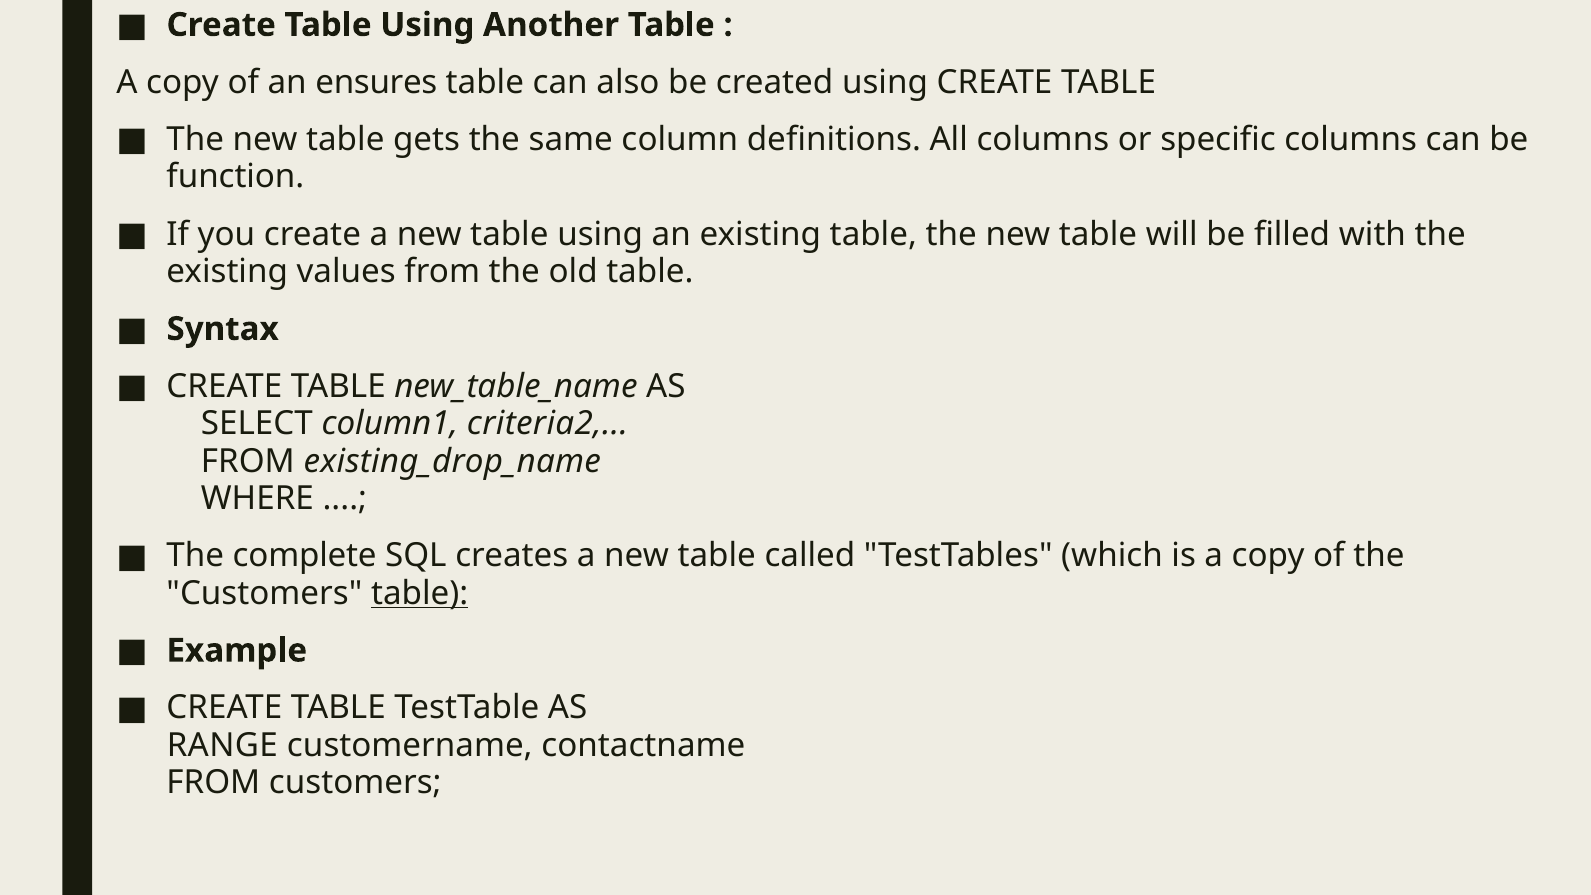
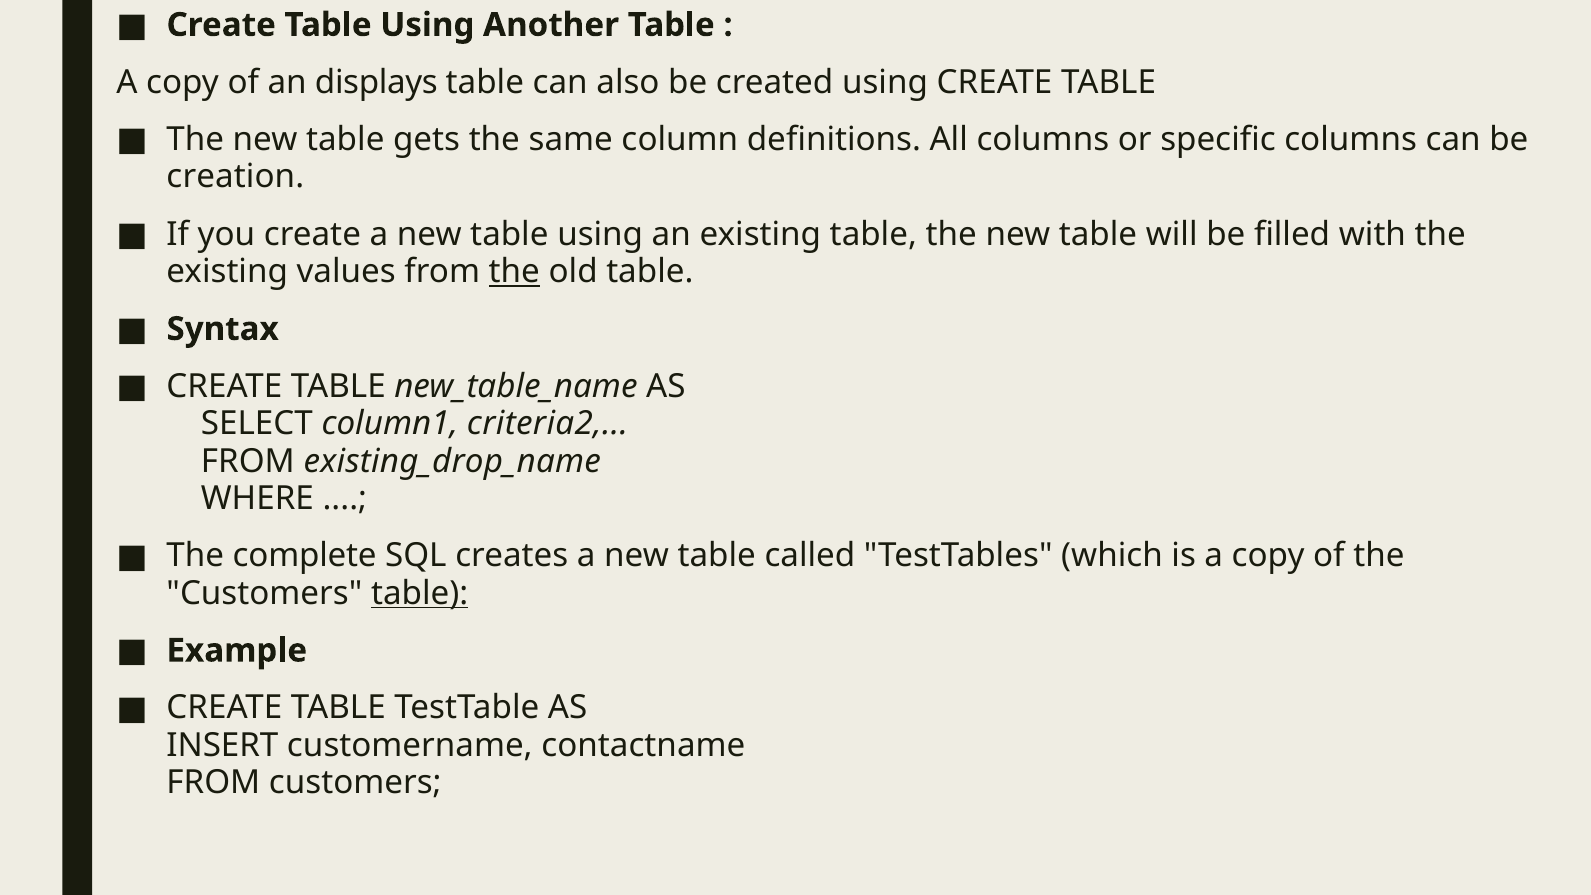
ensures: ensures -> displays (376, 82)
function: function -> creation (235, 177)
the underline: none -> present (514, 272)
RANGE: RANGE -> INSERT (222, 745)
